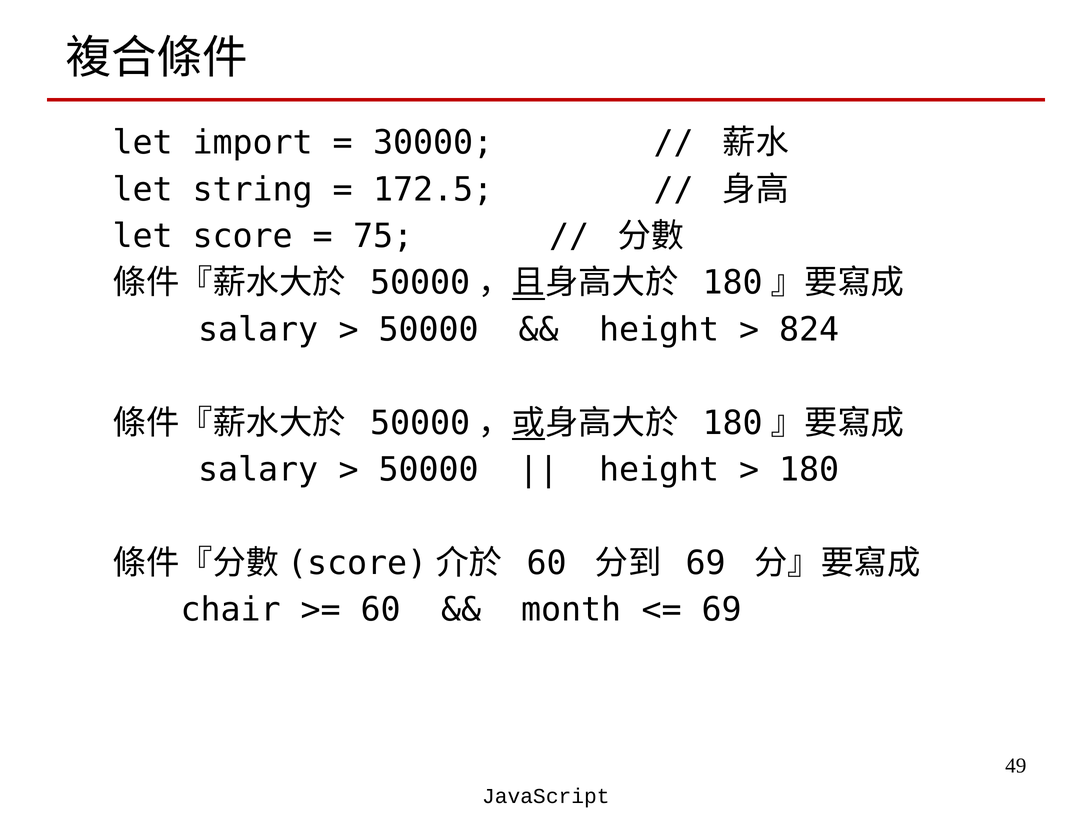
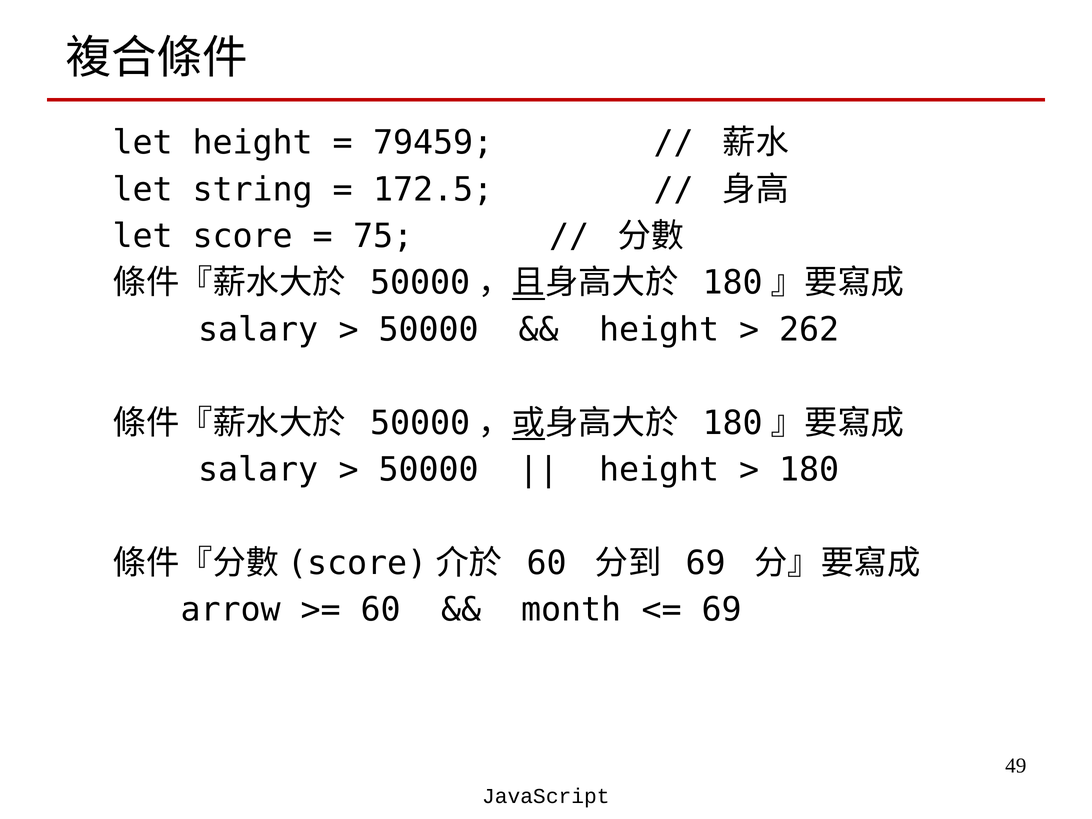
let import: import -> height (253, 143)
30000: 30000 -> 79459 (433, 143)
824: 824 -> 262 (809, 330)
chair: chair -> arrow (231, 610)
